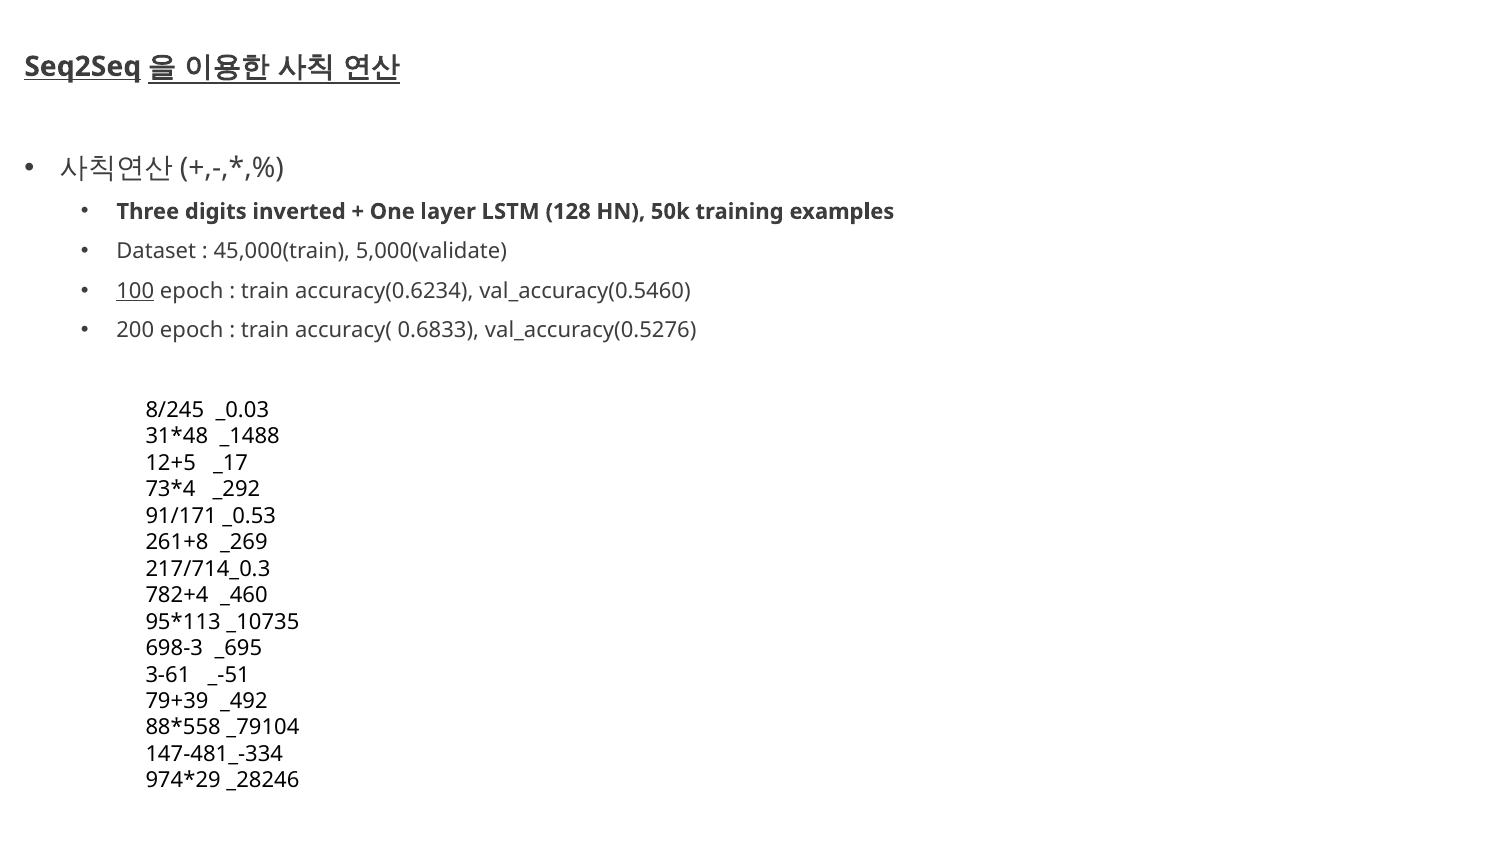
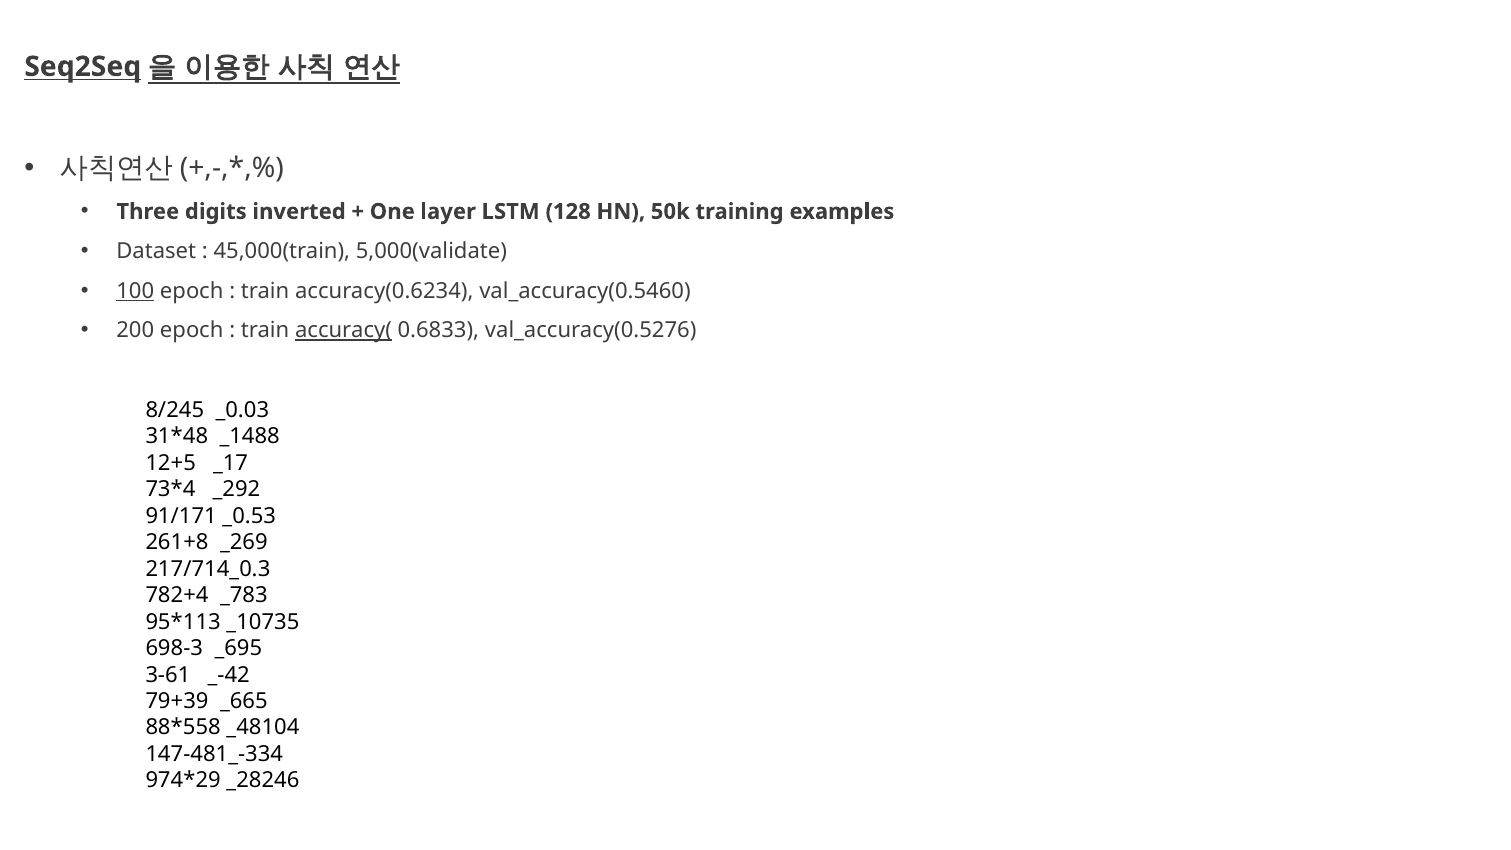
accuracy( underline: none -> present (344, 331)
_460: _460 -> _783 (244, 595)
_-51: _-51 -> _-42 (229, 675)
_492: _492 -> _665 (244, 701)
_79104: _79104 -> _48104 (263, 728)
